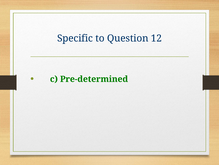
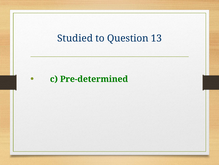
Specific: Specific -> Studied (75, 38)
12: 12 -> 13 (156, 38)
